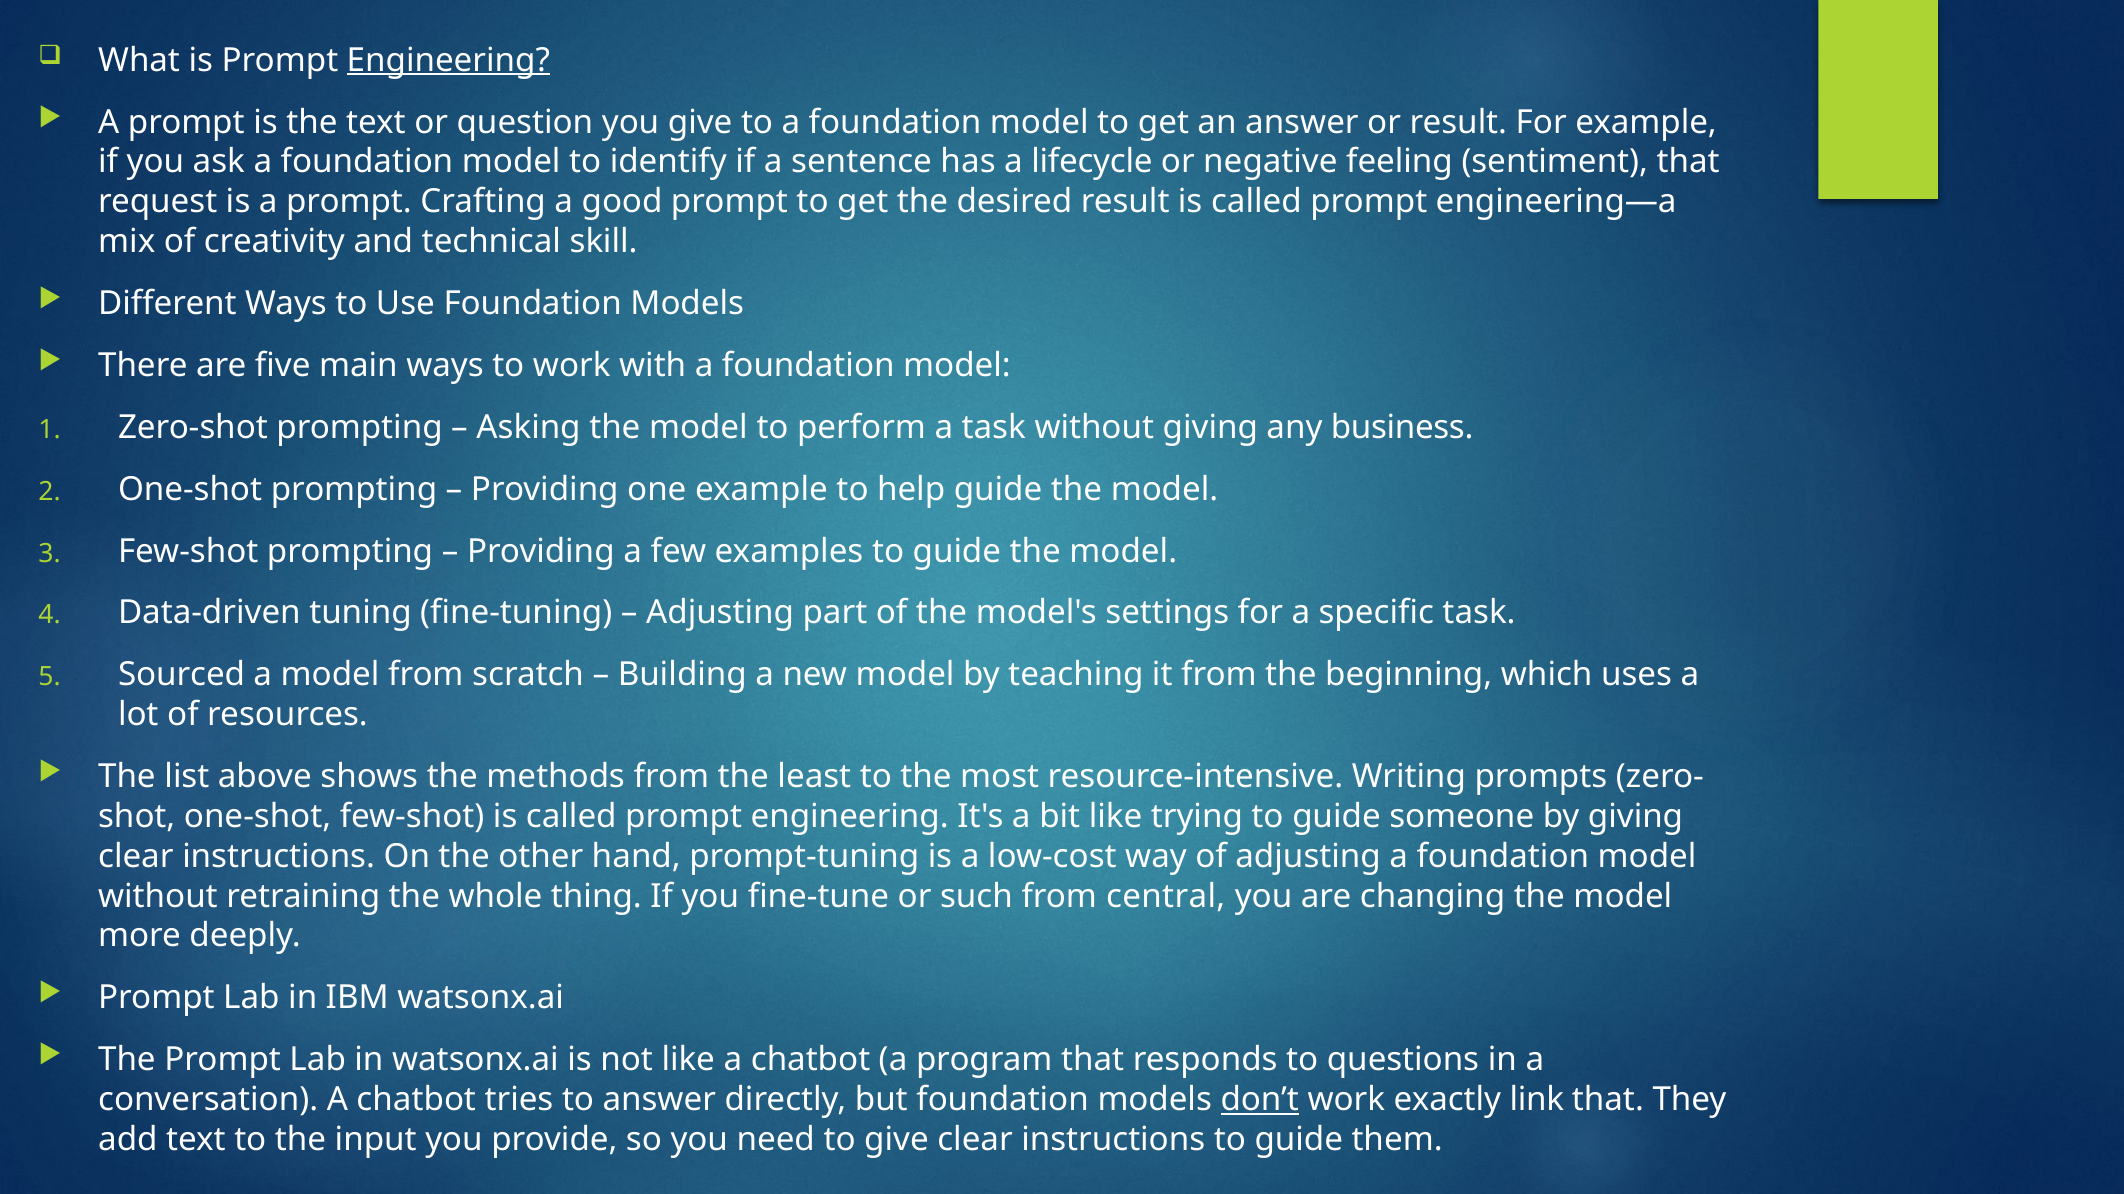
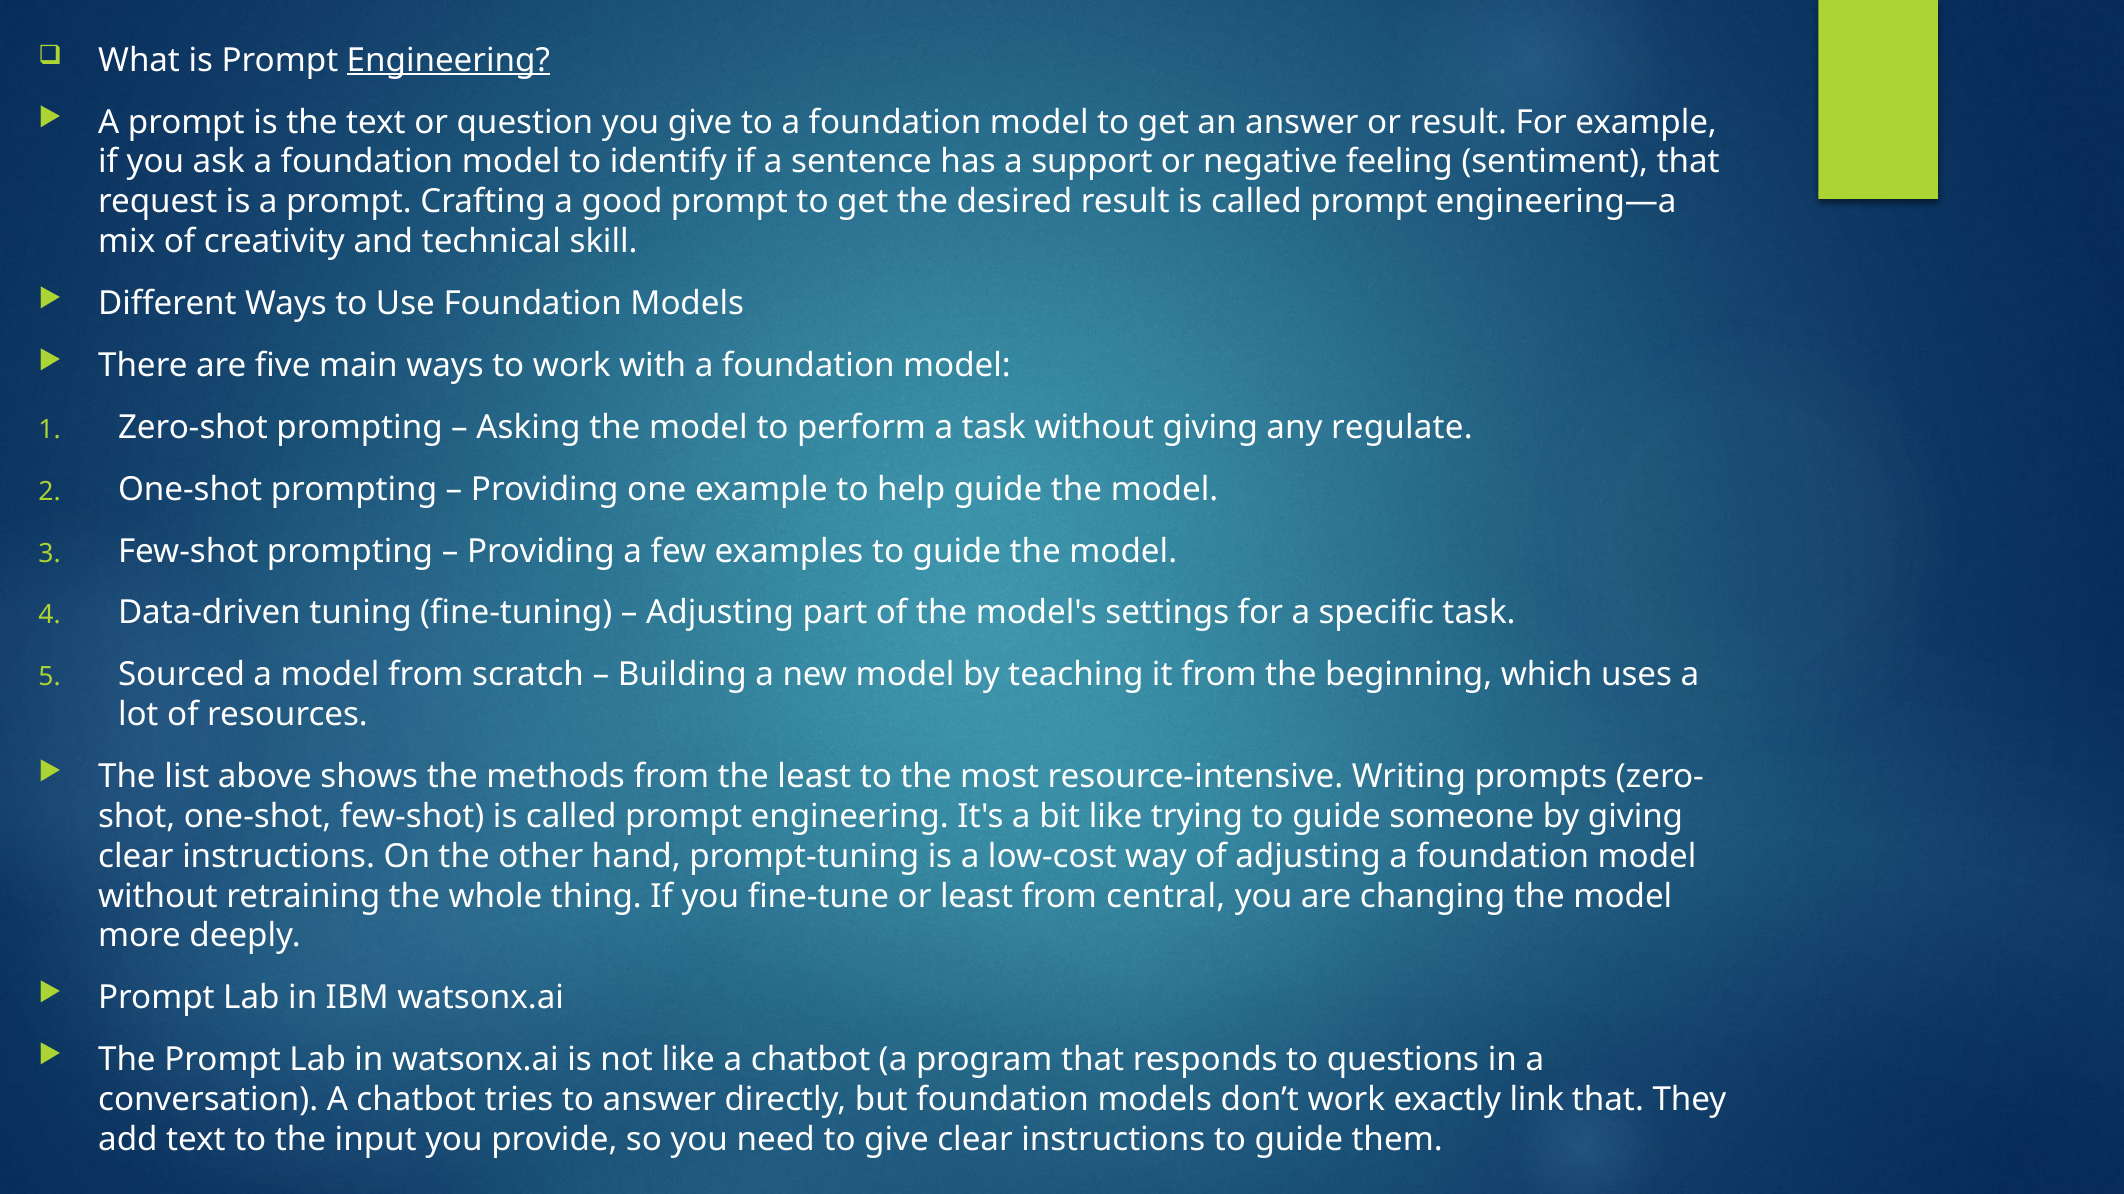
lifecycle: lifecycle -> support (1092, 162)
business: business -> regulate (1402, 427)
or such: such -> least (977, 897)
don’t underline: present -> none (1260, 1100)
